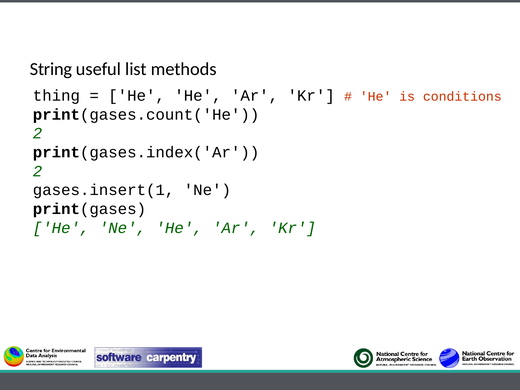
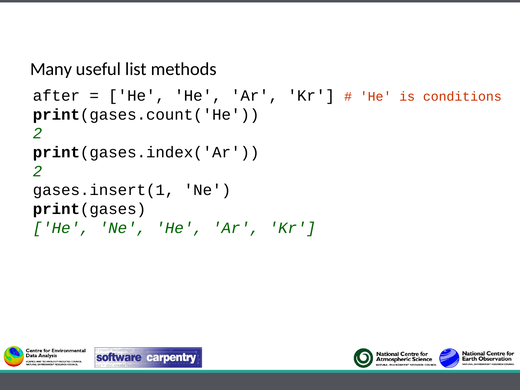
String: String -> Many (51, 69)
thing: thing -> after (56, 96)
